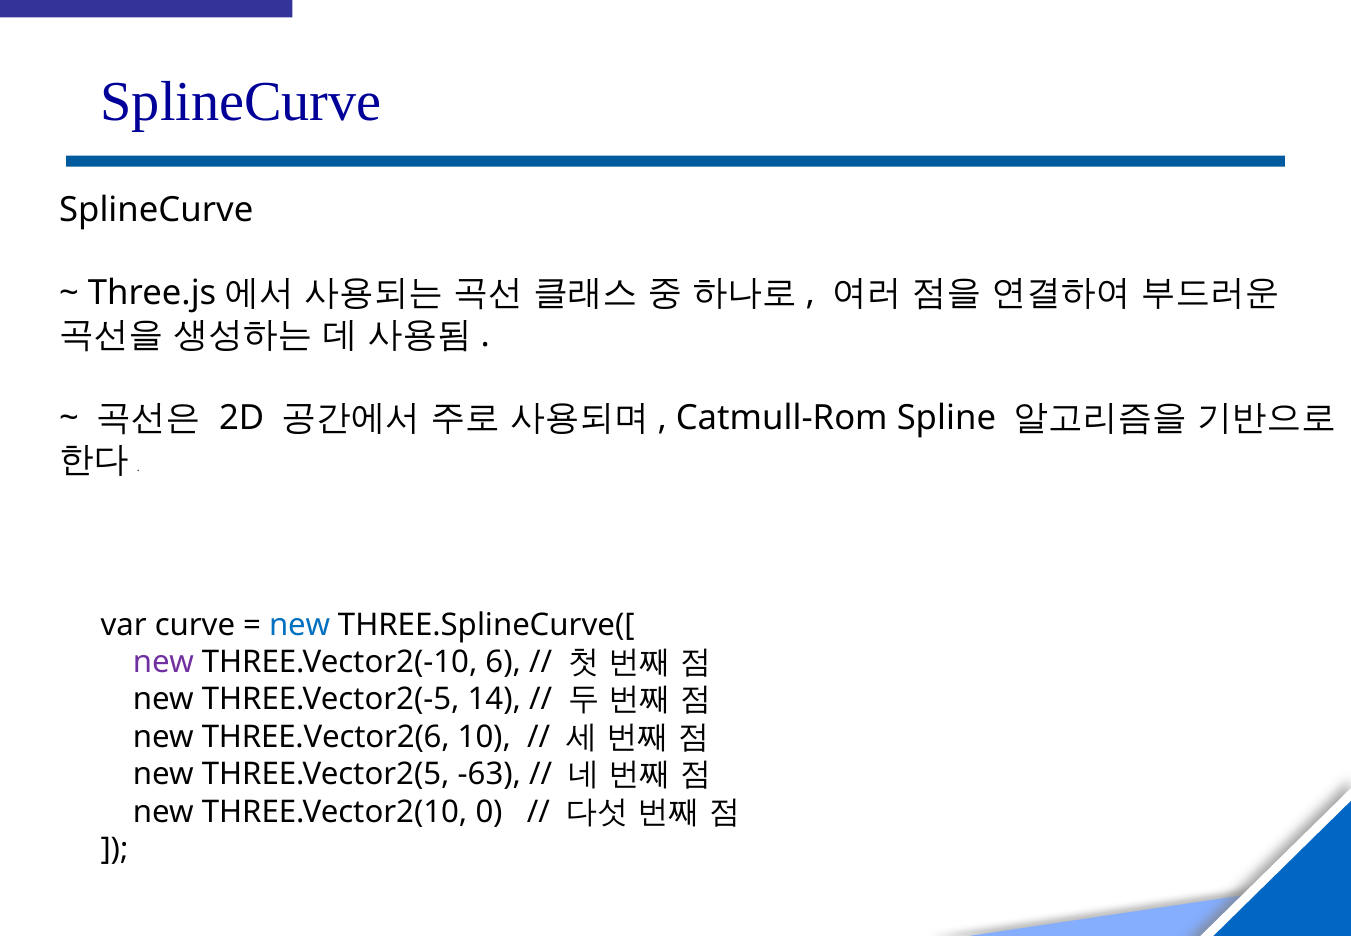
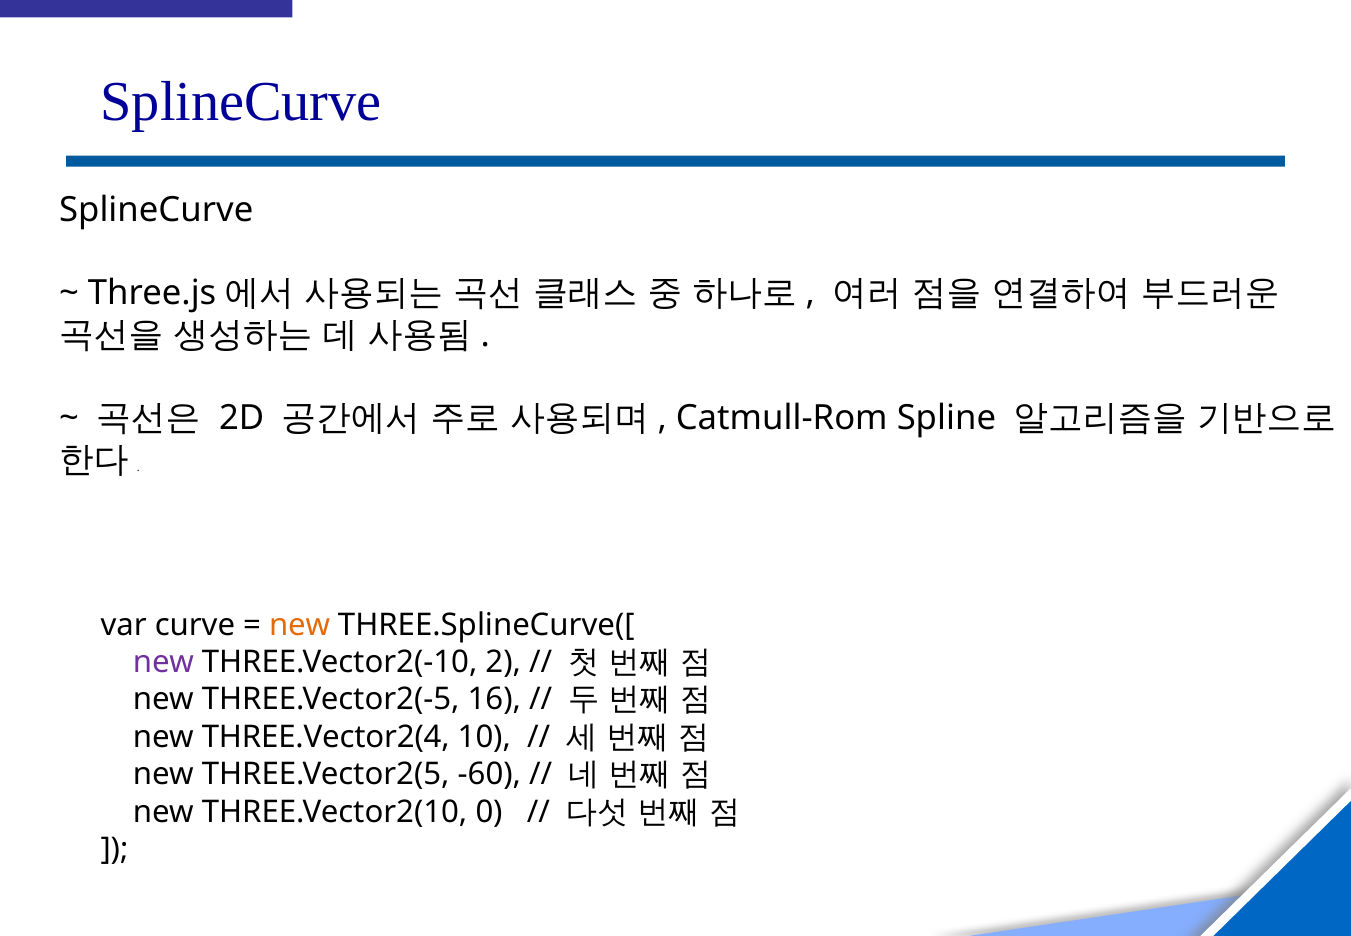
new colour: blue -> orange (300, 624)
6: 6 -> 2 (503, 662)
14: 14 -> 16 (494, 699)
THREE.Vector2(6: THREE.Vector2(6 -> THREE.Vector2(4 (326, 737)
-63: -63 -> -60 (489, 774)
